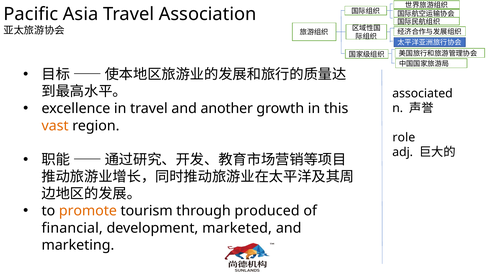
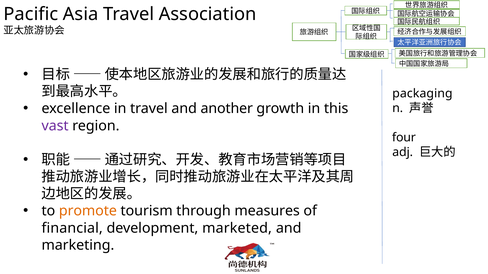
associated: associated -> packaging (422, 94)
vast colour: orange -> purple (55, 126)
role: role -> four (404, 138)
produced: produced -> measures (267, 211)
